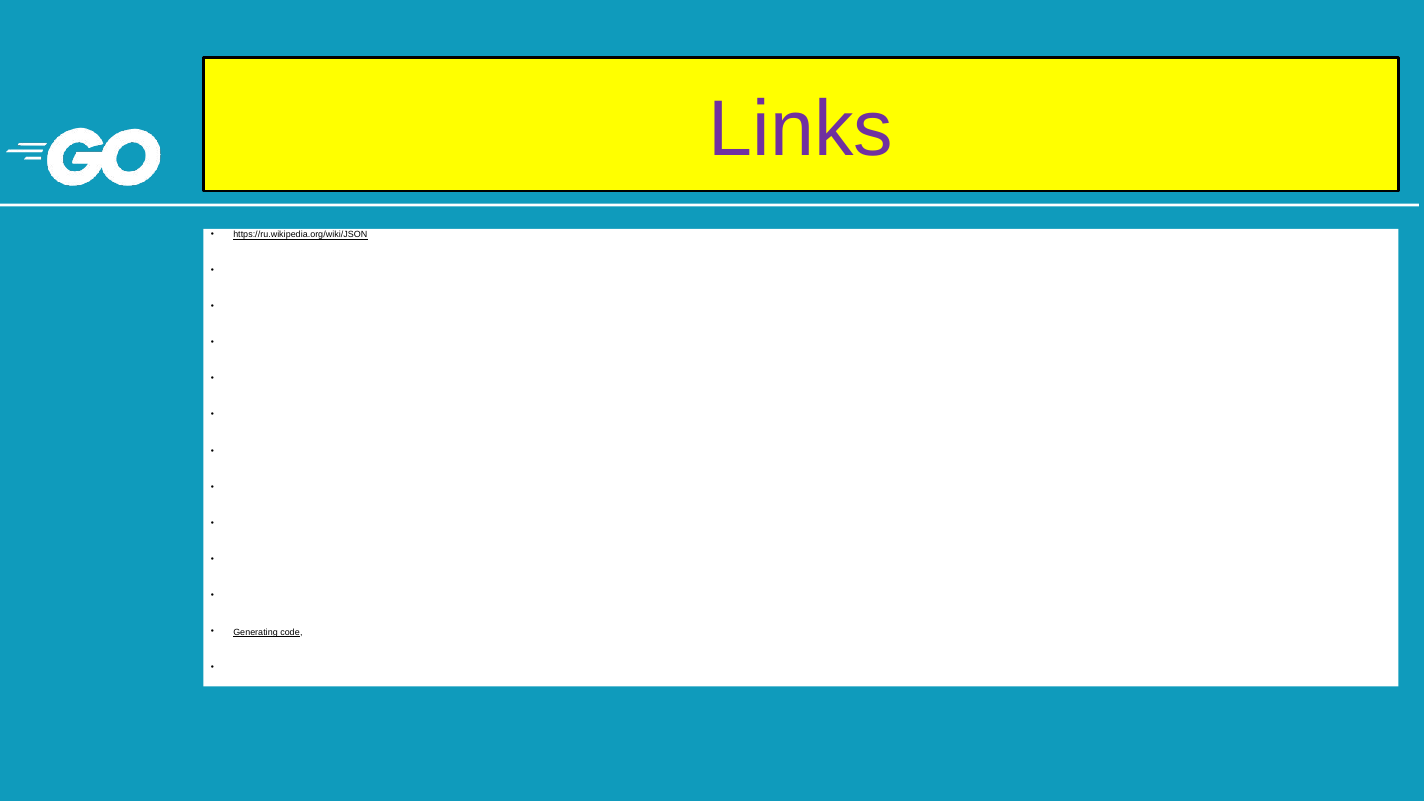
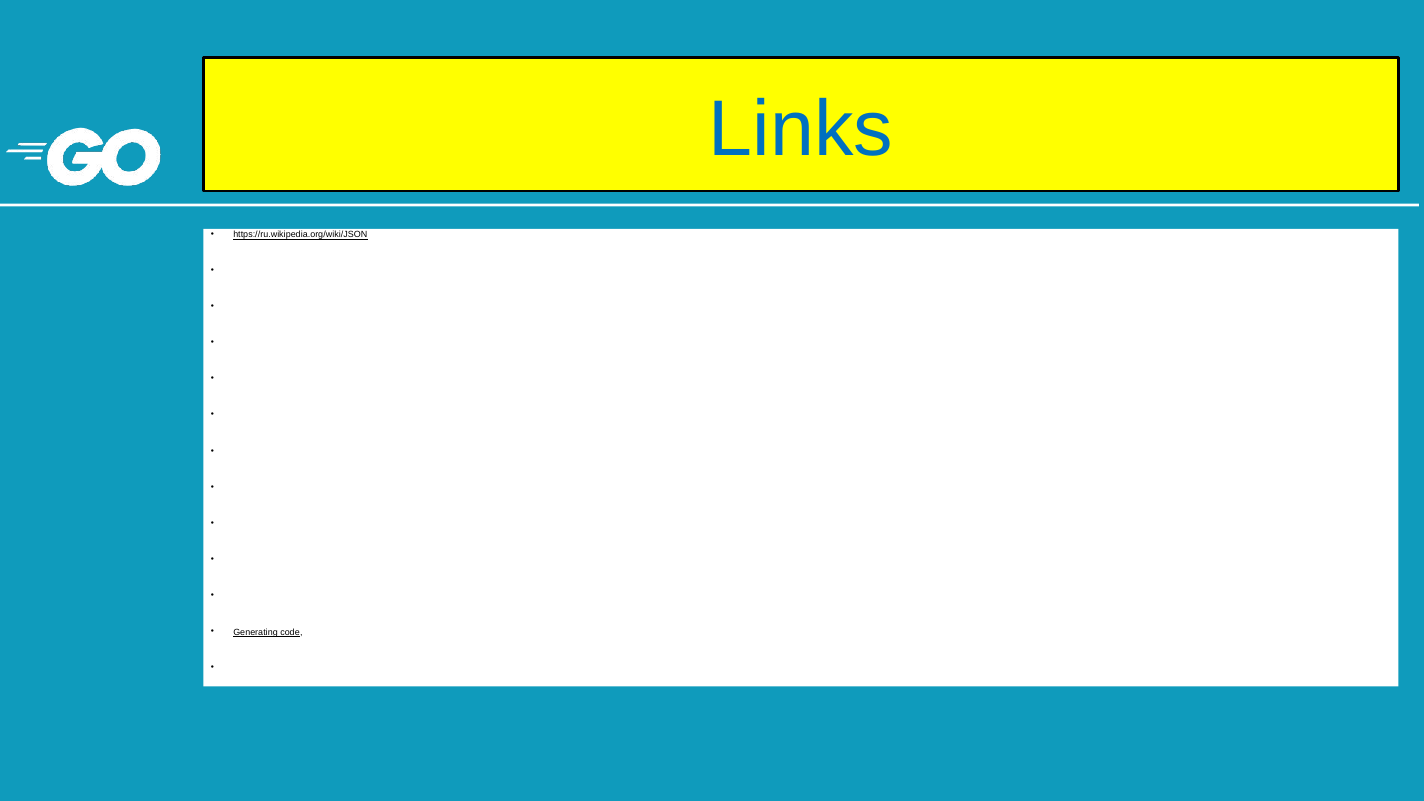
Links colour: purple -> blue (801, 130)
